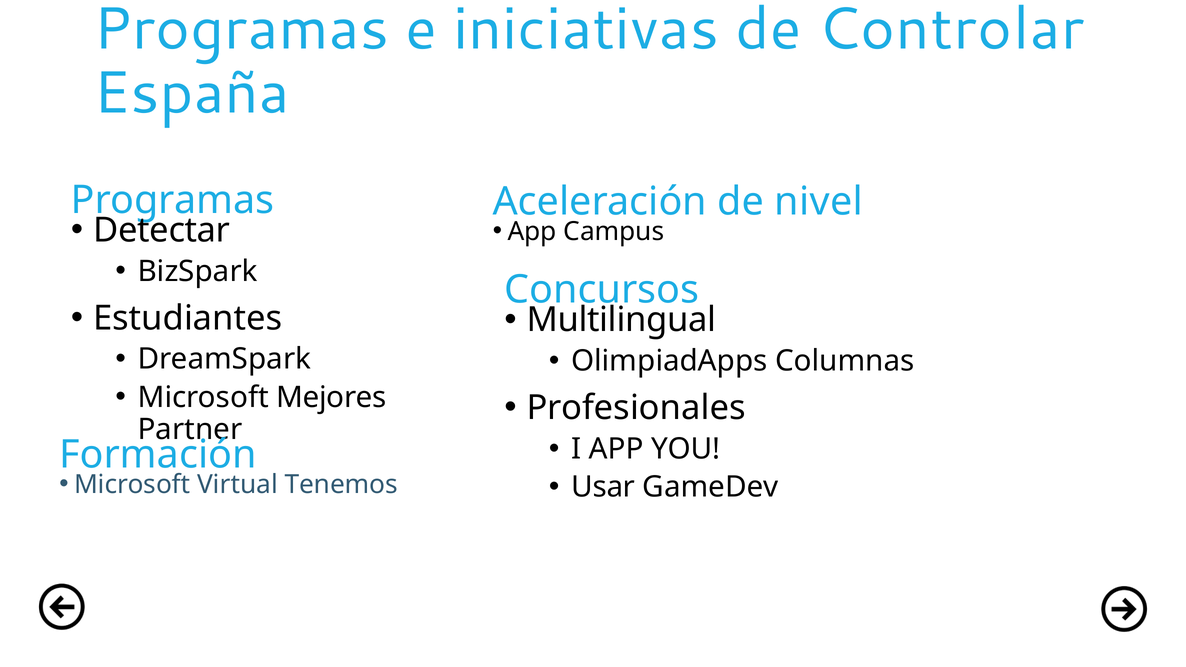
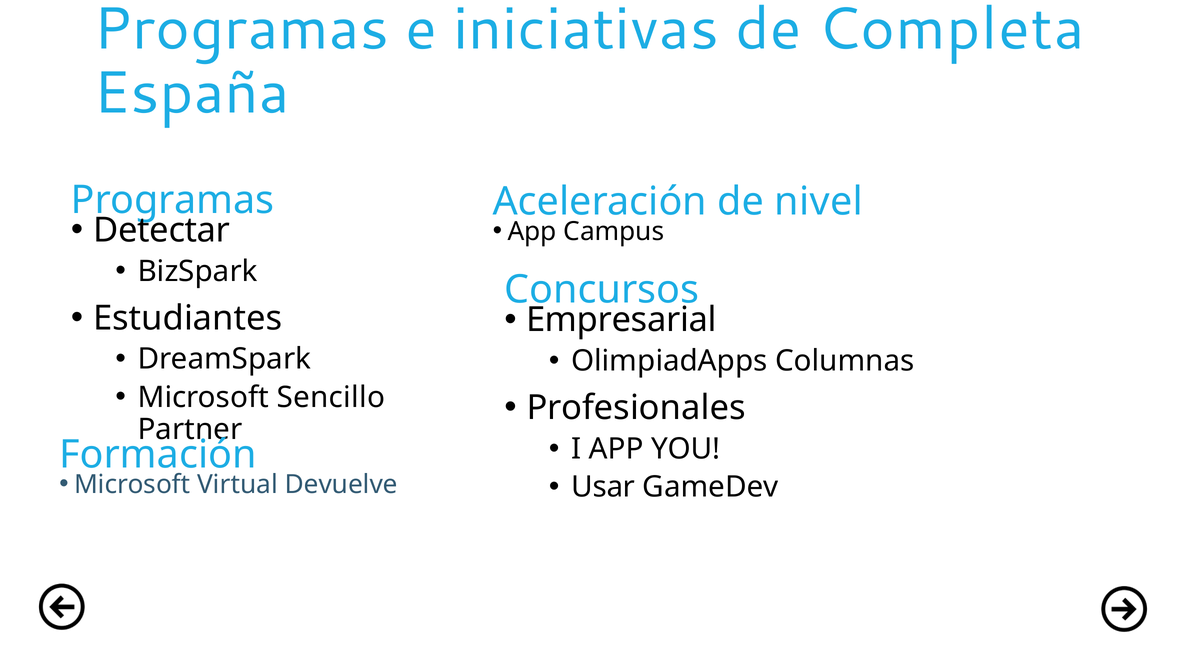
Controlar: Controlar -> Completa (951, 29)
Multilingual: Multilingual -> Empresarial (621, 320)
Mejores: Mejores -> Sencillo (331, 397)
Tenemos: Tenemos -> Devuelve (341, 485)
